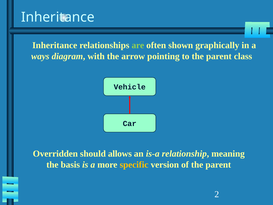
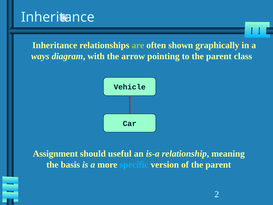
Overridden: Overridden -> Assignment (55, 154)
allows: allows -> useful (120, 154)
specific colour: yellow -> light blue (134, 164)
